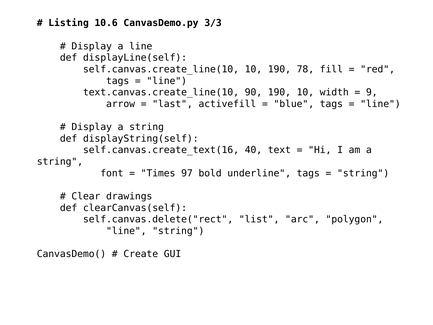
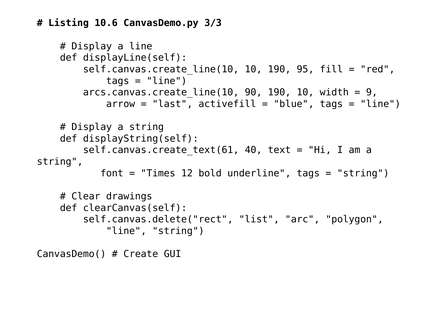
78: 78 -> 95 (305, 69)
text.canvas.create_line(10: text.canvas.create_line(10 -> arcs.canvas.create_line(10 (161, 92)
self.canvas.create_text(16: self.canvas.create_text(16 -> self.canvas.create_text(61 (161, 150)
97: 97 -> 12 (187, 173)
